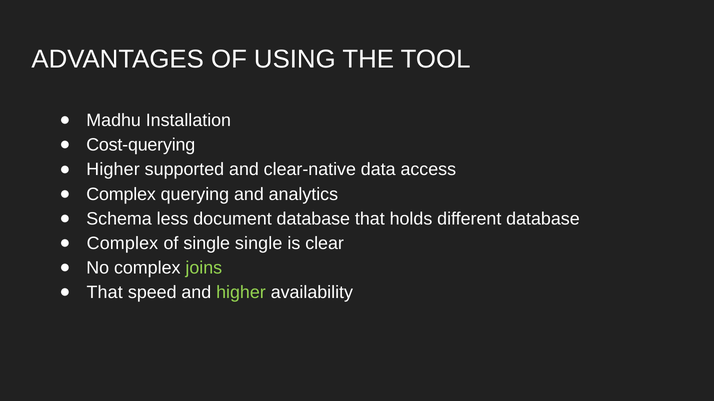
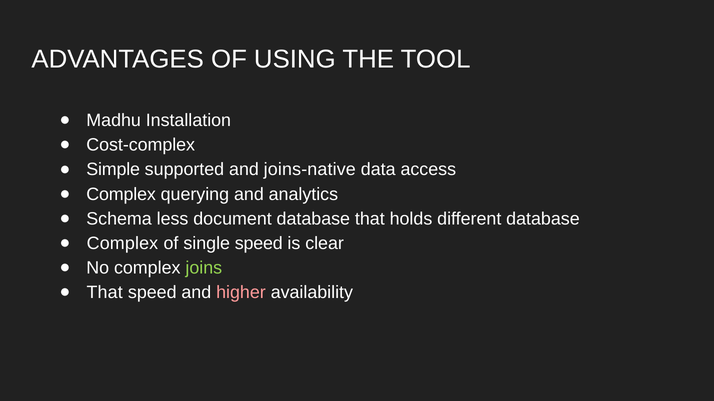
Cost-querying: Cost-querying -> Cost-complex (141, 145)
Higher: Higher -> Simple (113, 170)
clear-native: clear-native -> joins-native (310, 170)
single single: single -> speed (259, 244)
higher colour: light green -> pink (241, 293)
